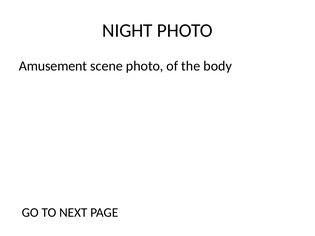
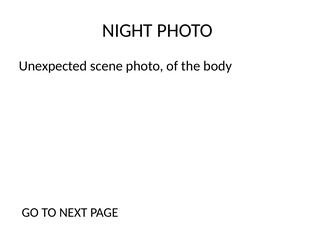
Amusement: Amusement -> Unexpected (53, 66)
